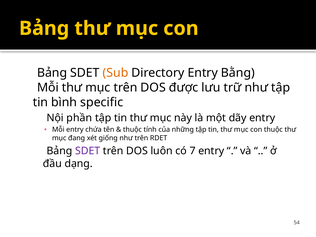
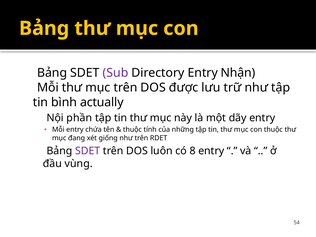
Sub colour: orange -> purple (116, 73)
Bằng: Bằng -> Nhận (238, 73)
specific: specific -> actually (102, 102)
7: 7 -> 8 (193, 151)
dạng: dạng -> vùng (79, 164)
